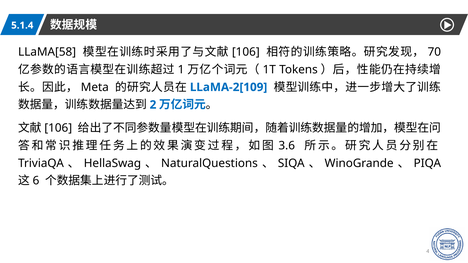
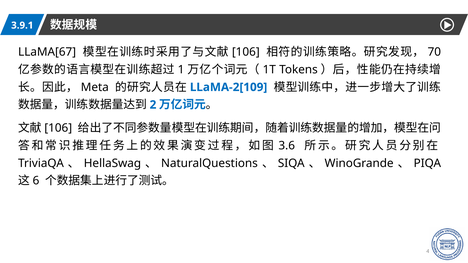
5.1.4: 5.1.4 -> 3.9.1 (22, 25)
LLaMA[58: LLaMA[58 -> LLaMA[67 (47, 52)
